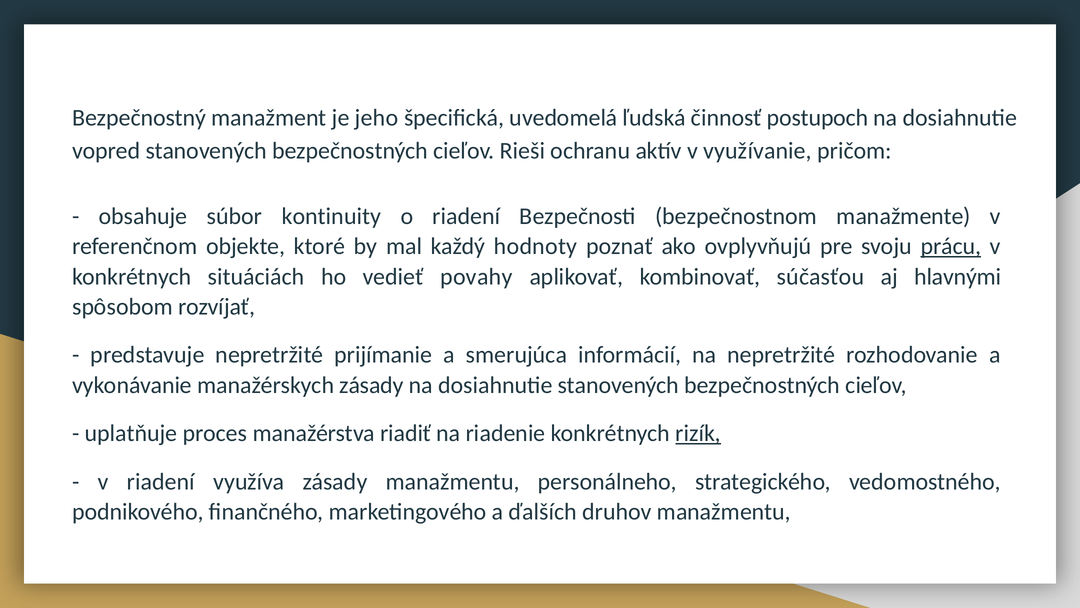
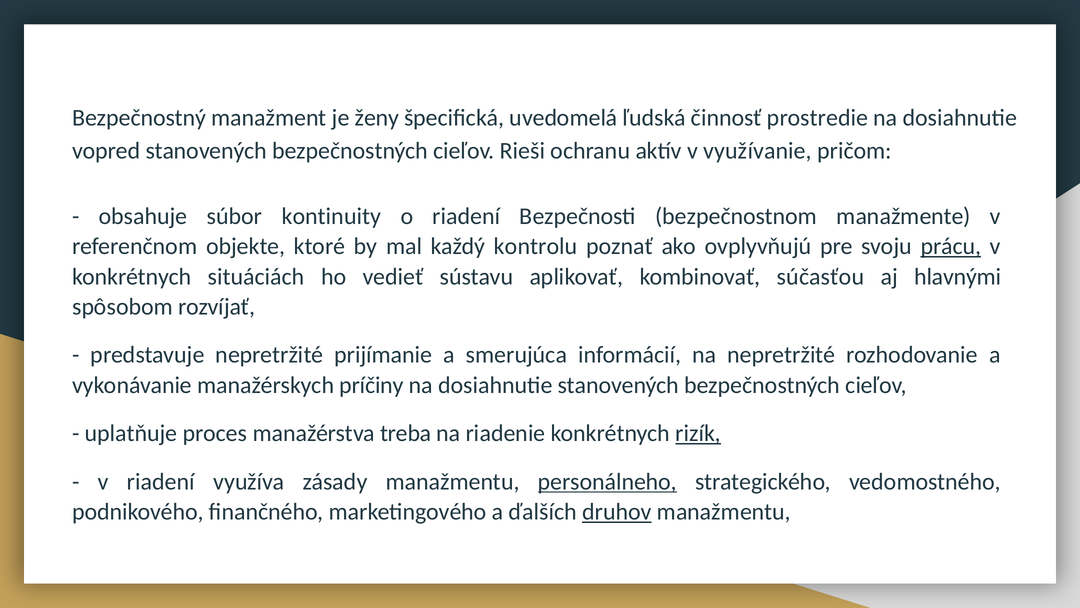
jeho: jeho -> ženy (377, 118)
postupoch: postupoch -> prostredie (817, 118)
hodnoty: hodnoty -> kontrolu (536, 246)
povahy: povahy -> sústavu (477, 276)
manažérskych zásady: zásady -> príčiny (371, 385)
riadiť: riadiť -> treba (406, 433)
personálneho underline: none -> present (607, 481)
druhov underline: none -> present (617, 511)
